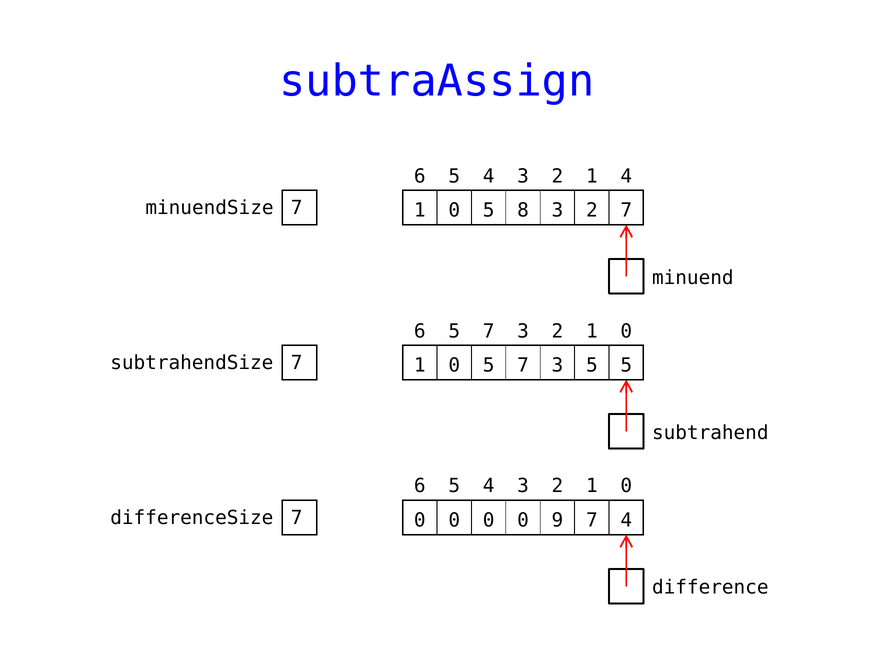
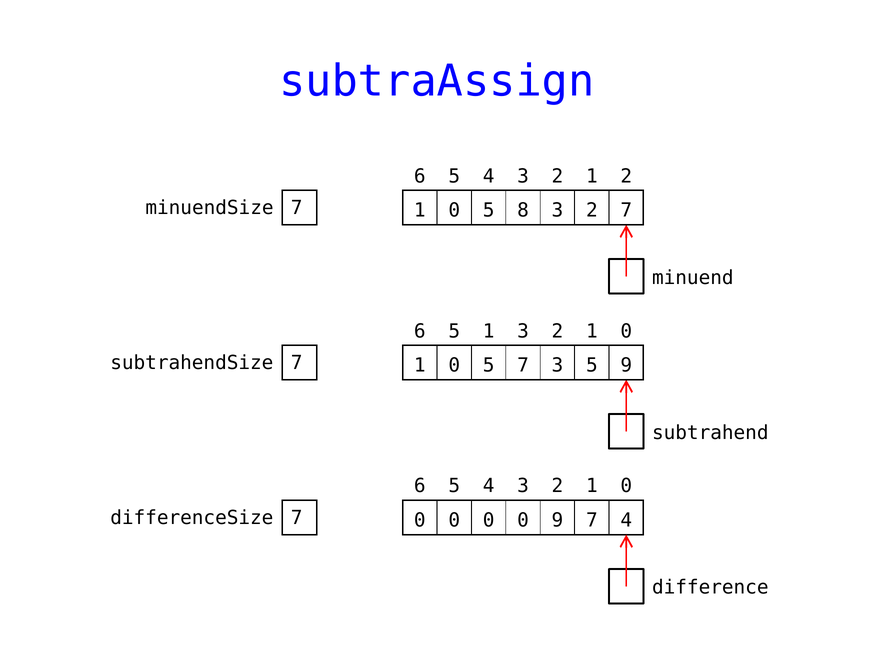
1 4: 4 -> 2 (626, 176)
6 5 7: 7 -> 1 (489, 331)
5 5: 5 -> 9 (626, 365)
